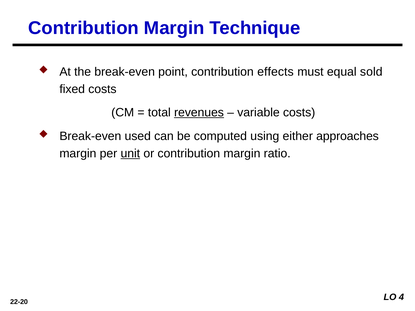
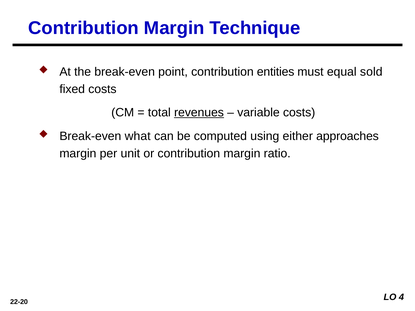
effects: effects -> entities (276, 72)
used: used -> what (138, 136)
unit underline: present -> none (130, 154)
